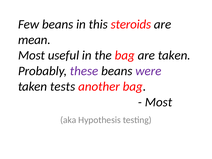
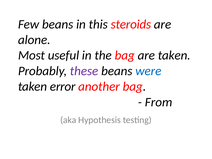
mean: mean -> alone (34, 40)
were colour: purple -> blue (148, 71)
tests: tests -> error (63, 87)
Most: Most -> From (159, 102)
